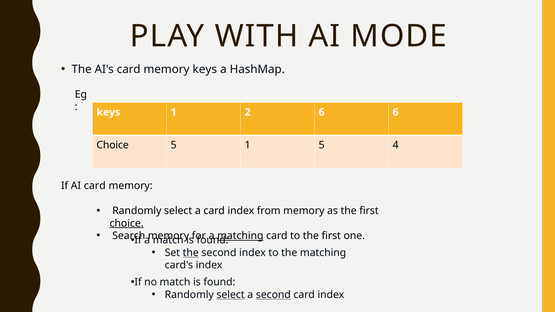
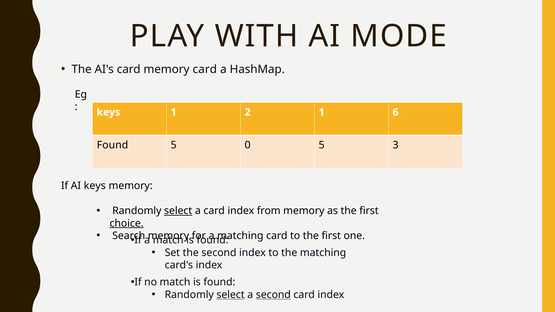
memory keys: keys -> card (205, 69)
2 6: 6 -> 1 (322, 112)
Choice: Choice -> Found (113, 145)
5 1: 1 -> 0 (248, 145)
4: 4 -> 3 (396, 145)
AI card: card -> keys (95, 186)
select underline: none -> present (178, 211)
matching underline: present -> none (240, 236)
the underline: present -> none (191, 253)
